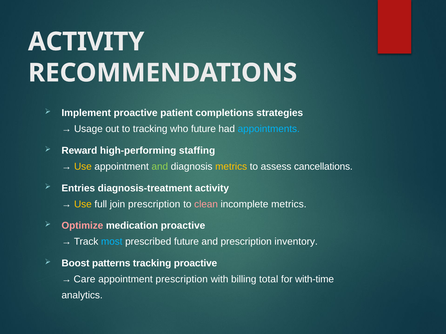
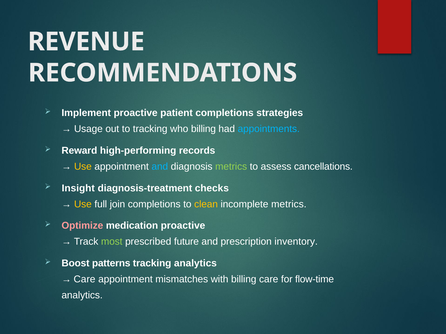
ACTIVITY: ACTIVITY -> REVENUE (86, 42)
who future: future -> billing (203, 129)
staffing: staffing -> records (197, 151)
and colour: light green -> light blue (160, 167)
metrics colour: yellow -> light green (231, 167)
Entries: Entries -> Insight (78, 188)
diagnosis-treatment activity: activity -> checks (212, 188)
join prescription: prescription -> completions (154, 204)
clean colour: pink -> yellow (206, 204)
most colour: light blue -> light green (112, 242)
tracking proactive: proactive -> analytics (195, 264)
appointment prescription: prescription -> mismatches (182, 280)
billing total: total -> care (269, 280)
with-time: with-time -> flow-time (315, 280)
